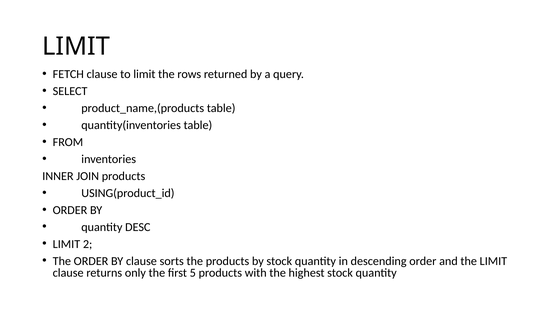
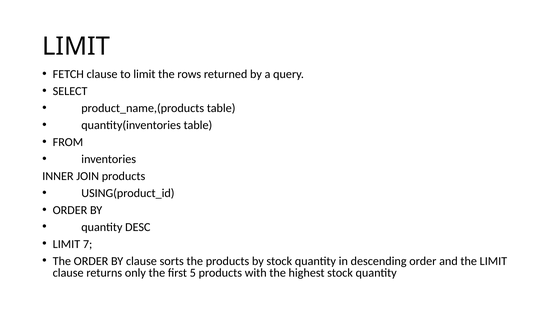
2: 2 -> 7 (88, 244)
